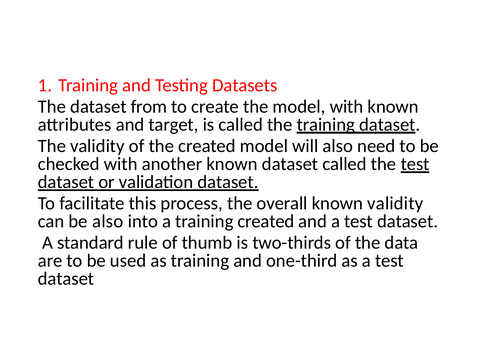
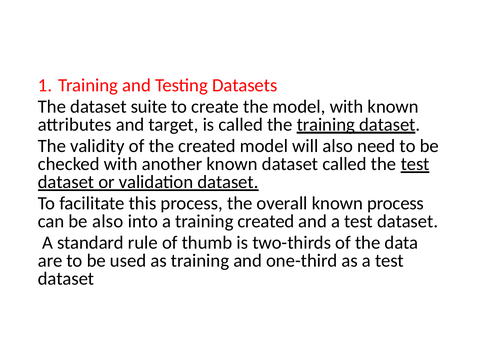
from: from -> suite (149, 107)
known validity: validity -> process (395, 203)
